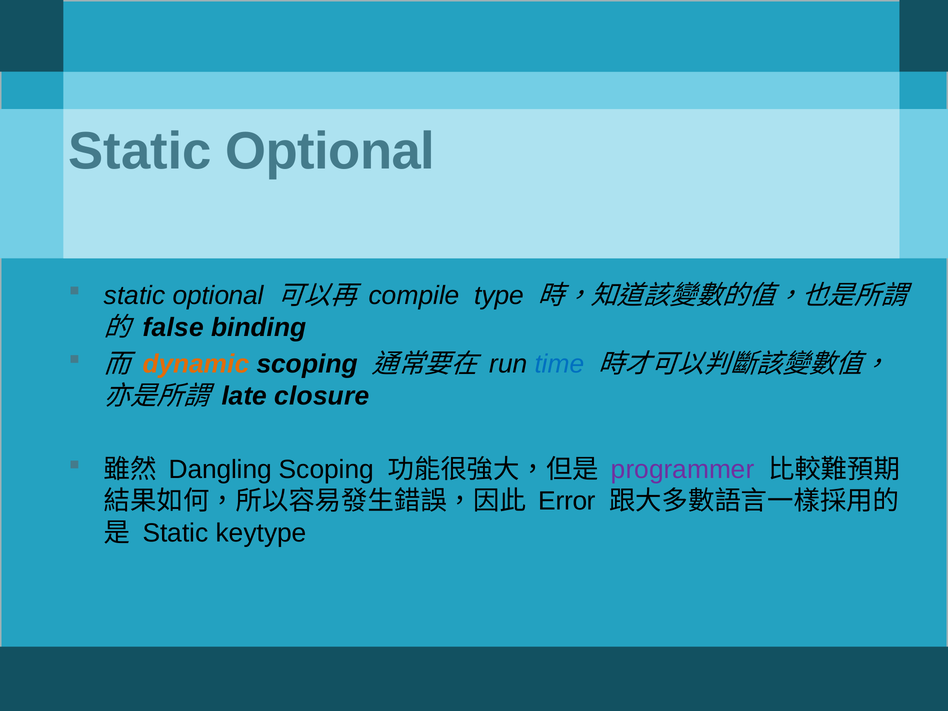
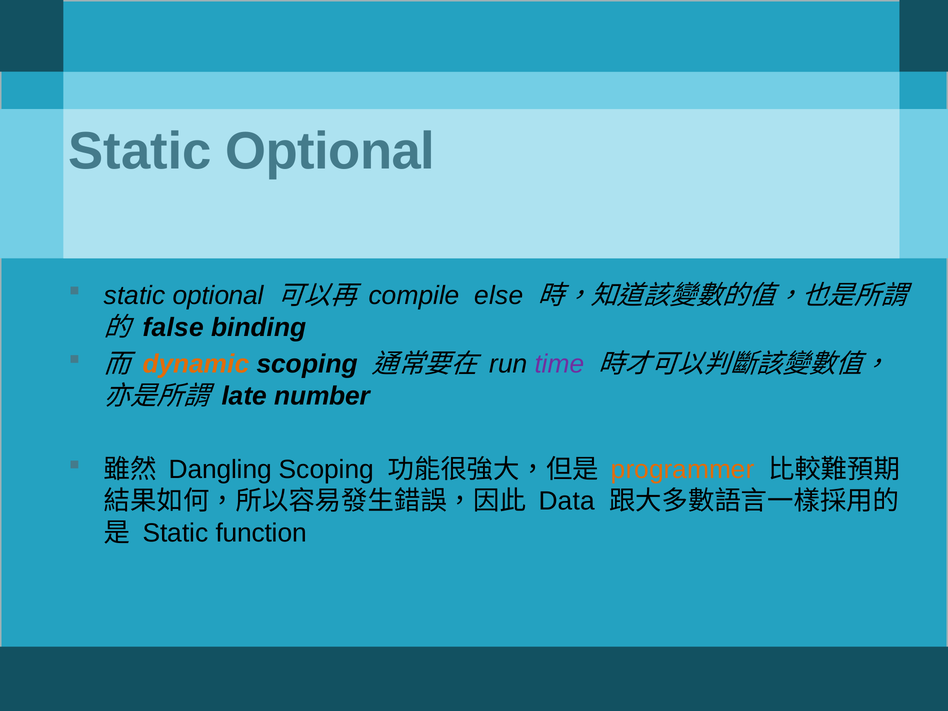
type: type -> else (499, 296)
time colour: blue -> purple (560, 364)
closure: closure -> number (322, 396)
programmer colour: purple -> orange (683, 470)
Error: Error -> Data (567, 501)
keytype: keytype -> function (261, 533)
